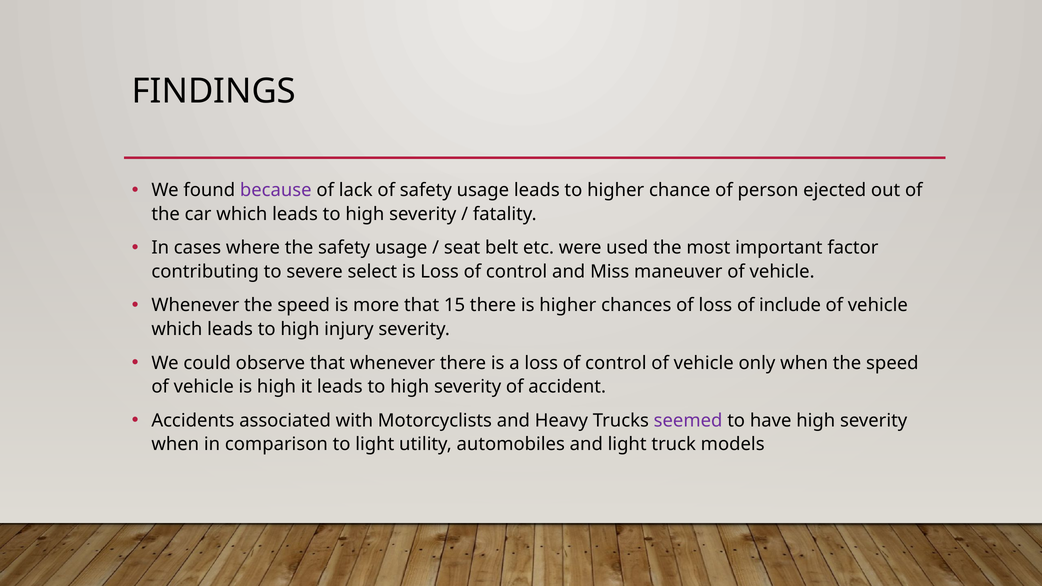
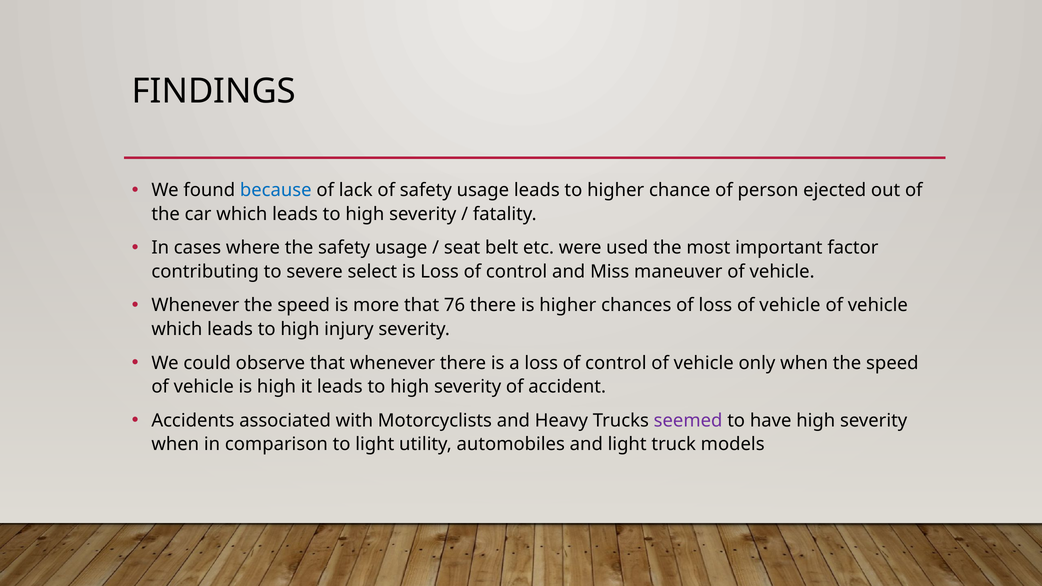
because colour: purple -> blue (276, 190)
15: 15 -> 76 (455, 305)
loss of include: include -> vehicle (790, 305)
